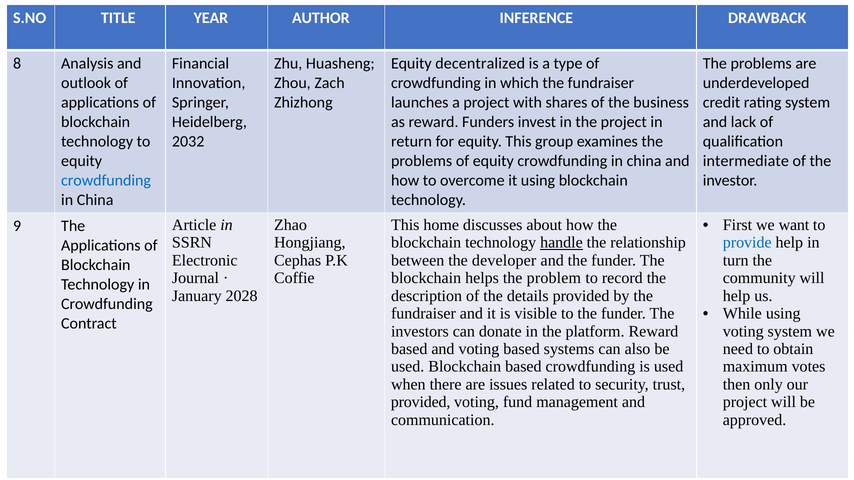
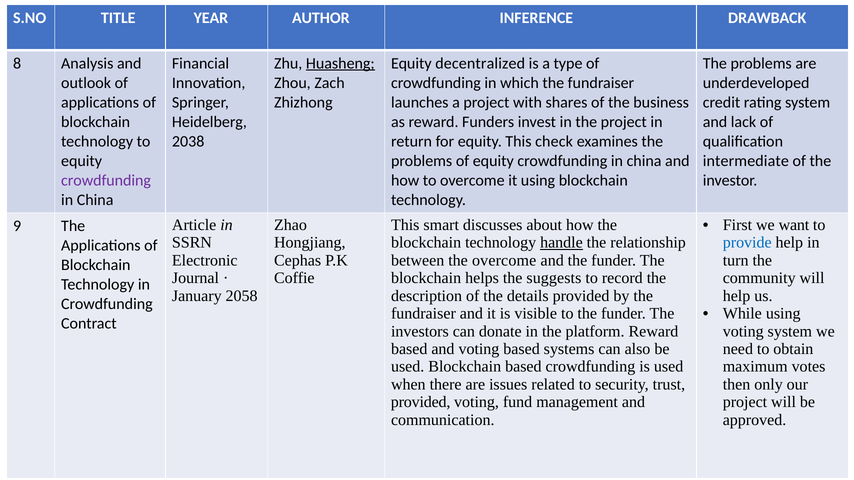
Huasheng underline: none -> present (340, 63)
2032: 2032 -> 2038 (188, 142)
group: group -> check (554, 142)
crowdfunding colour: blue -> purple (106, 181)
home: home -> smart (441, 225)
the developer: developer -> overcome (504, 261)
problem: problem -> suggests (554, 278)
2028: 2028 -> 2058 (242, 296)
